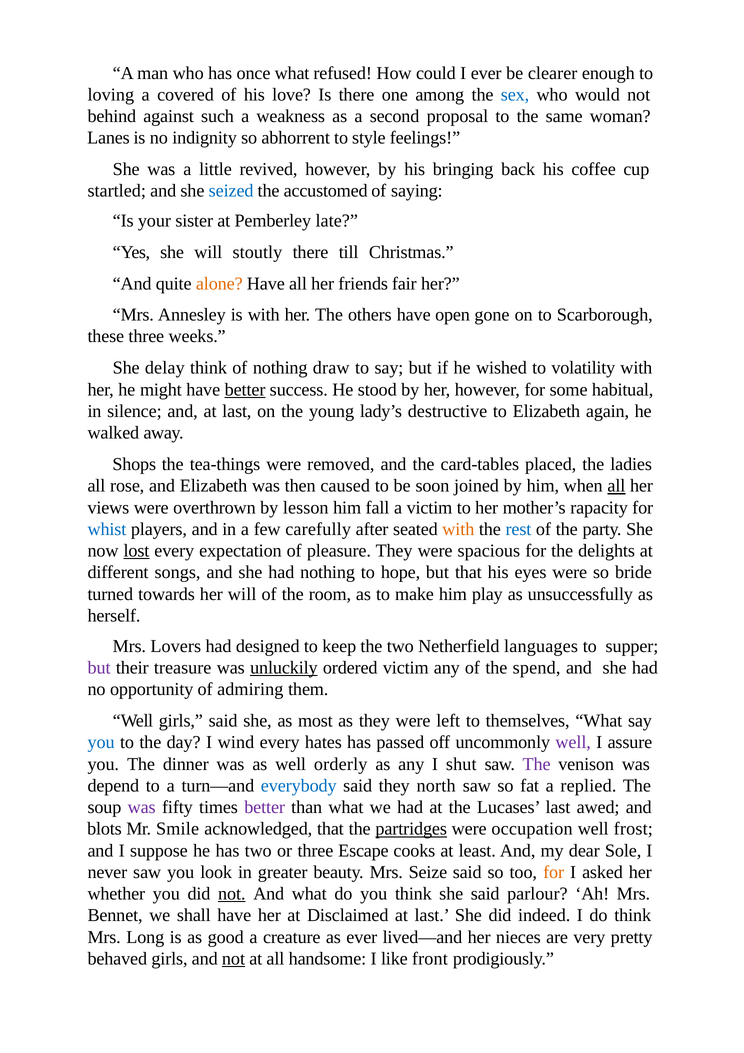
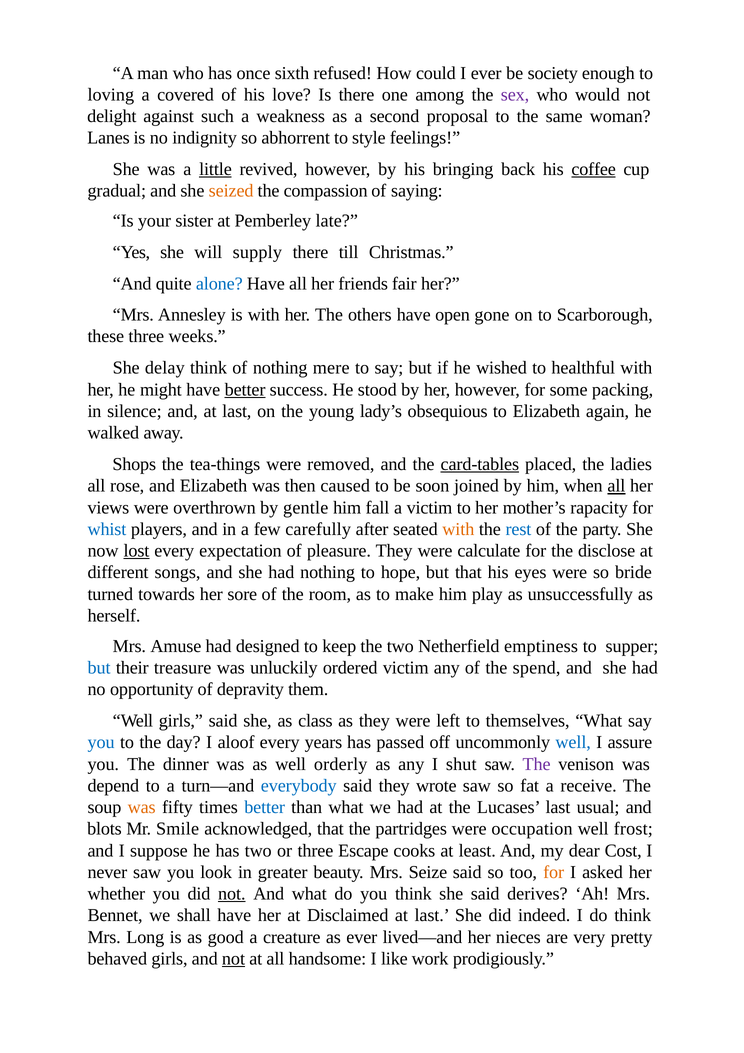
once what: what -> sixth (292, 73)
clearer: clearer -> society (553, 73)
sex colour: blue -> purple (515, 95)
behind: behind -> delight (112, 116)
little underline: none -> present (215, 169)
coffee underline: none -> present (594, 169)
startled: startled -> gradual (117, 191)
seized colour: blue -> orange (231, 191)
accustomed: accustomed -> compassion (326, 191)
stoutly: stoutly -> supply (257, 252)
alone colour: orange -> blue (219, 284)
draw: draw -> mere (331, 368)
volatility: volatility -> healthful (583, 368)
habitual: habitual -> packing (623, 390)
destructive: destructive -> obsequious (448, 411)
card-tables underline: none -> present (480, 464)
lesson: lesson -> gentle (306, 508)
spacious: spacious -> calculate (489, 551)
delights: delights -> disclose (607, 551)
her will: will -> sore (242, 594)
Lovers: Lovers -> Amuse (176, 646)
languages: languages -> emptiness (541, 646)
but colour: purple -> blue (99, 668)
unluckily underline: present -> none (284, 668)
admiring: admiring -> depravity (250, 689)
most: most -> class (315, 721)
wind: wind -> aloof (236, 742)
hates: hates -> years (323, 742)
well colour: purple -> blue (573, 742)
north: north -> wrote (436, 786)
replied: replied -> receive (589, 786)
was colour: purple -> orange (142, 807)
better colour: purple -> blue (265, 807)
awed: awed -> usual (598, 807)
partridges underline: present -> none (411, 829)
Sole: Sole -> Cost (623, 851)
parlour: parlour -> derives (537, 894)
front: front -> work (430, 959)
